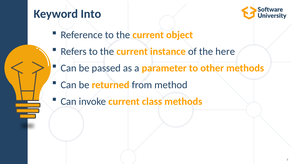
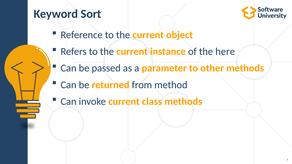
Into: Into -> Sort (91, 14)
